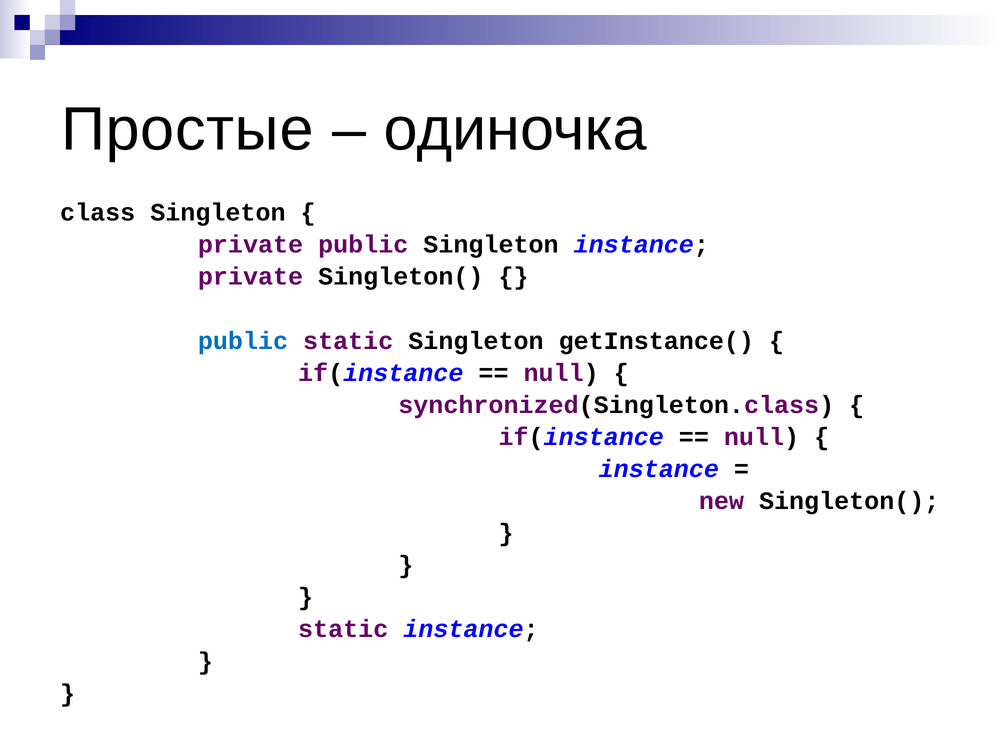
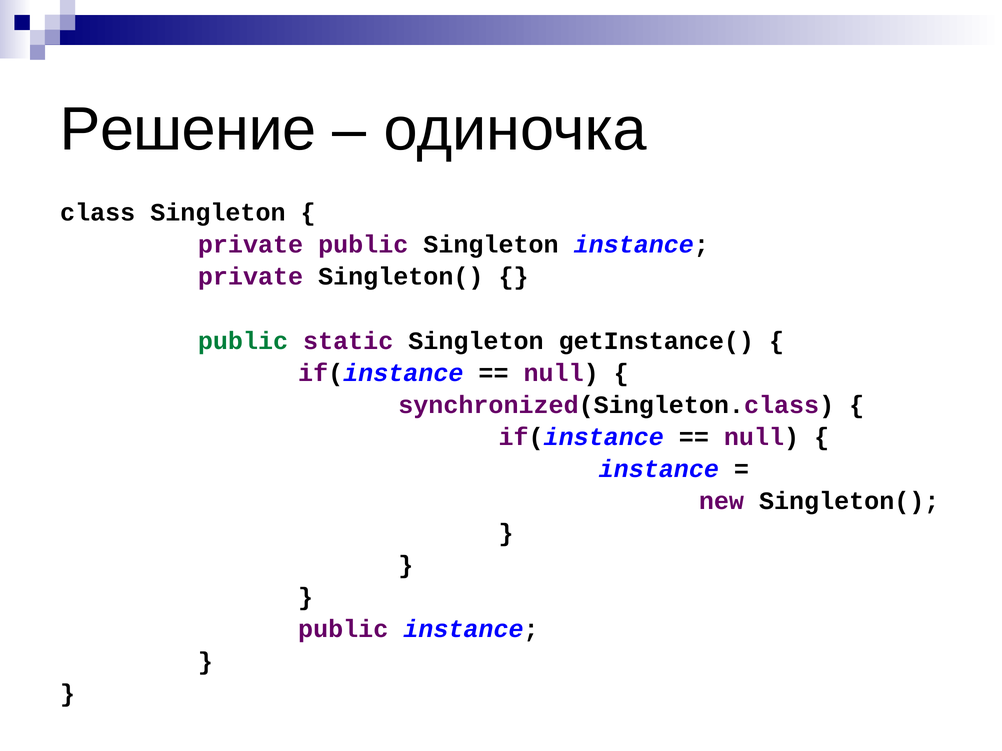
Простые: Простые -> Решение (188, 130)
public colour: blue -> green (243, 341)
static: static -> public (343, 630)
